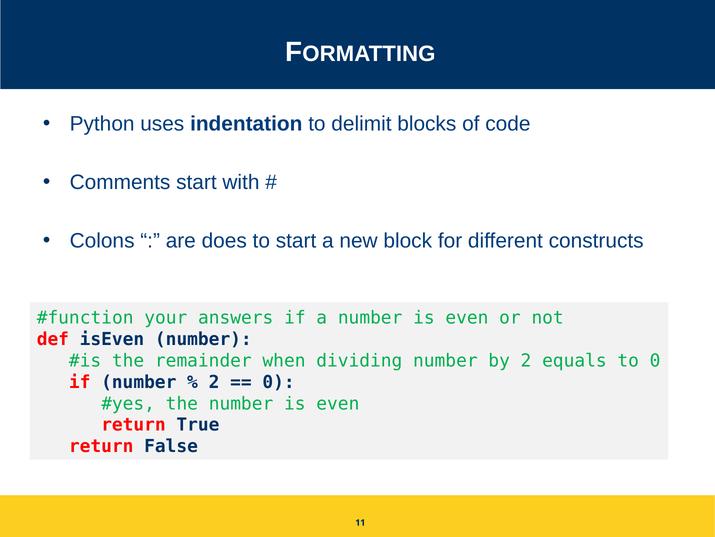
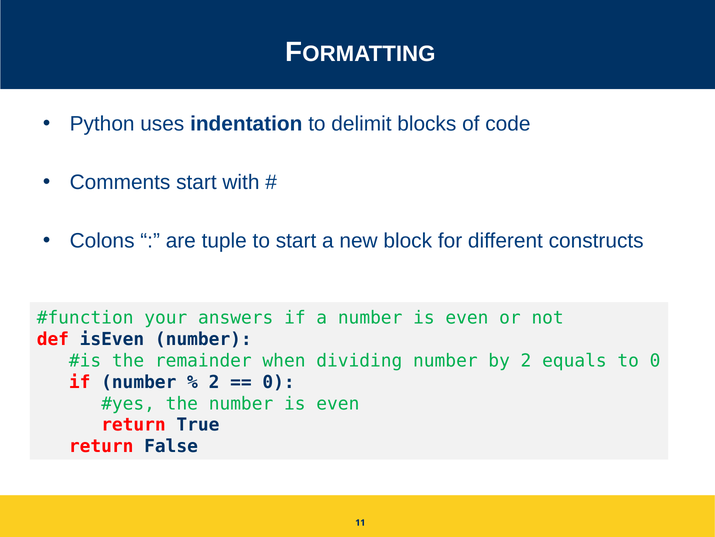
does: does -> tuple (224, 241)
